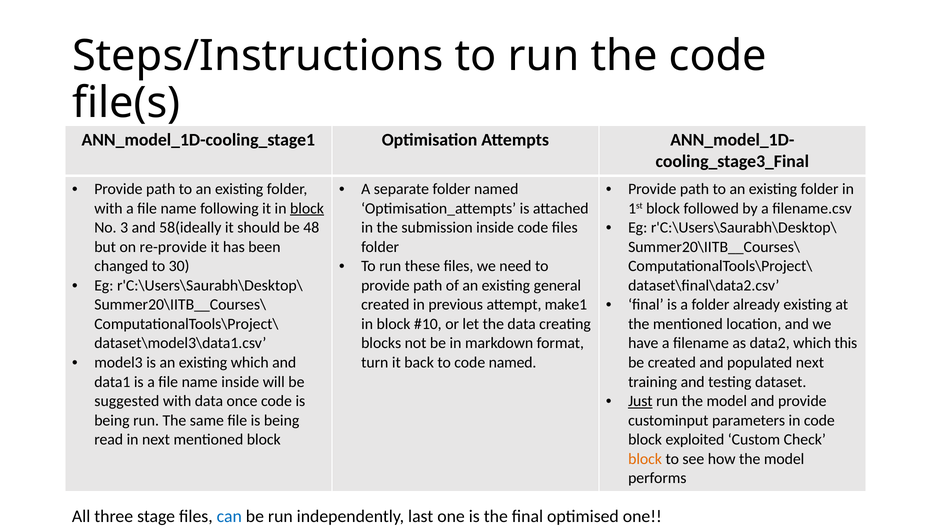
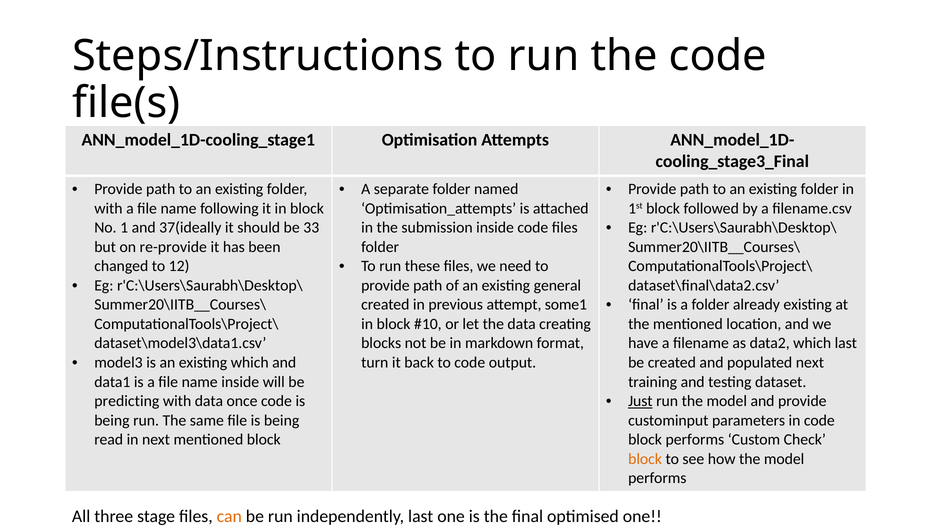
block underline: present -> none (307, 208)
3: 3 -> 1 (124, 228)
58(ideally: 58(ideally -> 37(ideally (190, 228)
48: 48 -> 33 (311, 228)
30: 30 -> 12 (179, 266)
make1: make1 -> some1 (566, 305)
which this: this -> last (846, 343)
code named: named -> output (512, 363)
suggested: suggested -> predicting (127, 401)
block exploited: exploited -> performs (695, 440)
can colour: blue -> orange (229, 516)
